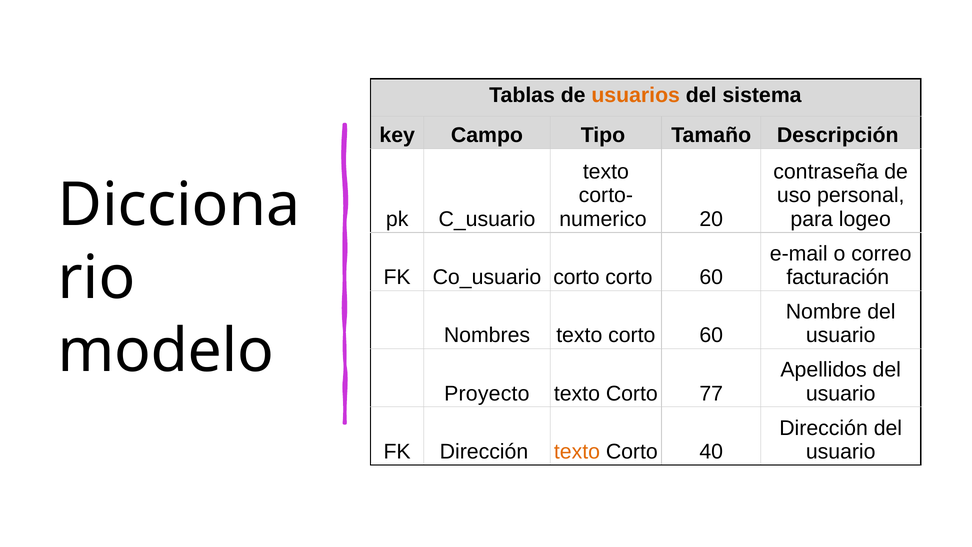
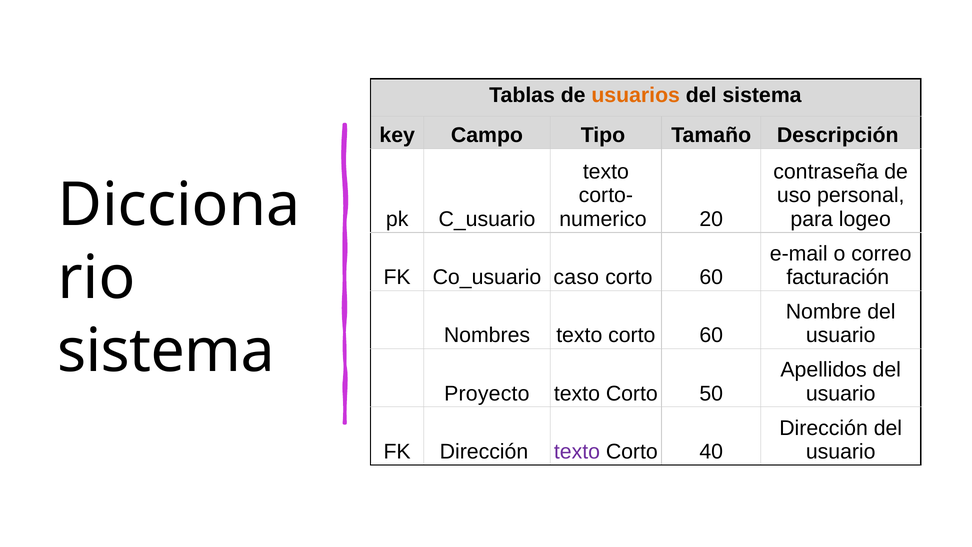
corto: corto -> caso (576, 277)
modelo: modelo -> sistema (166, 351)
77: 77 -> 50 (711, 393)
texto colour: orange -> purple (577, 452)
